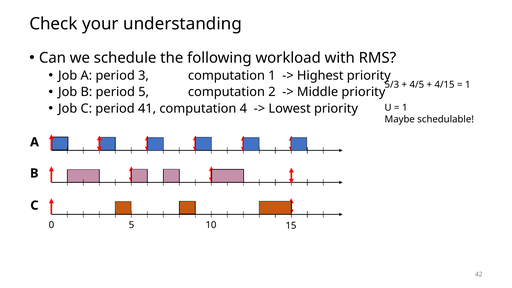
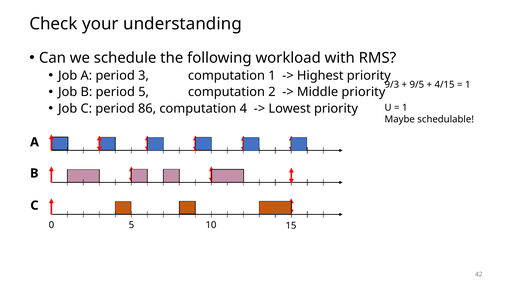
5/3: 5/3 -> 9/3 (392, 85)
4/5: 4/5 -> 9/5 (417, 85)
41: 41 -> 86 (147, 109)
